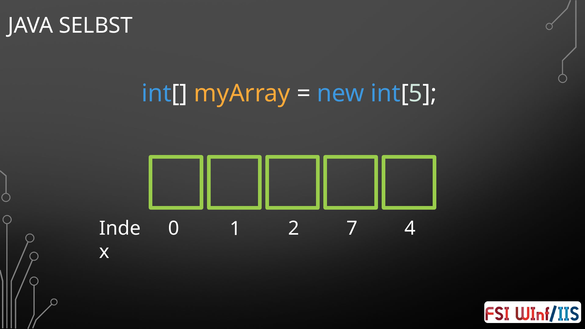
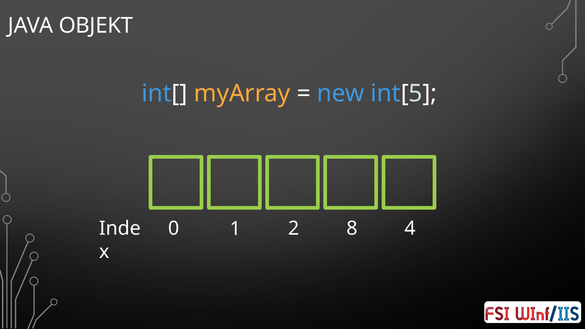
SELBST: SELBST -> OBJEKT (96, 25)
7: 7 -> 8 (352, 229)
